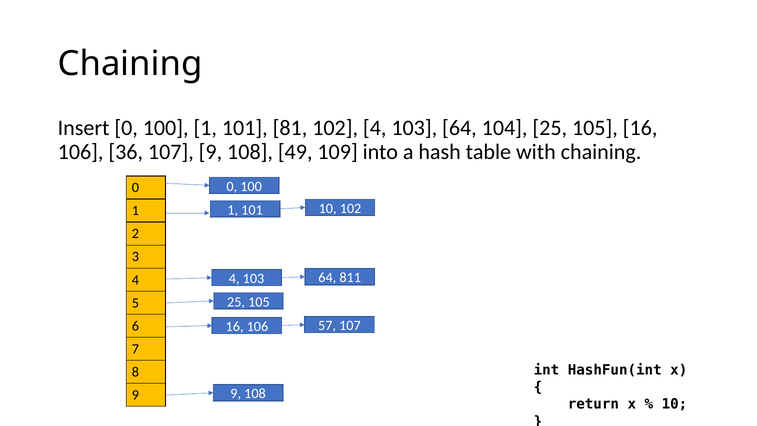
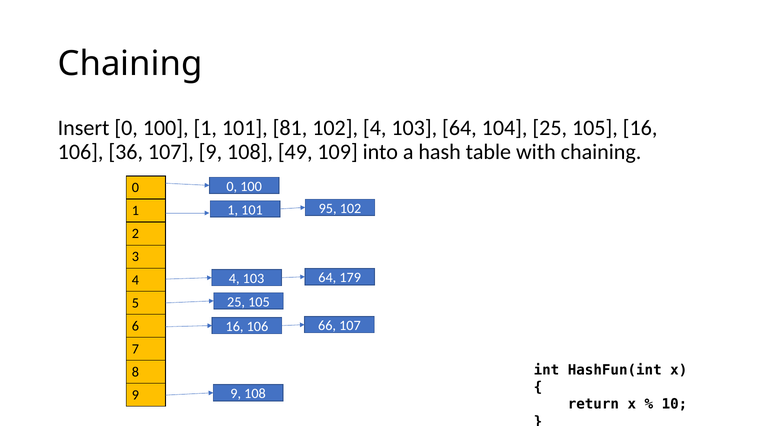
101 10: 10 -> 95 (328, 208)
811: 811 -> 179 (350, 278)
57: 57 -> 66 (327, 326)
